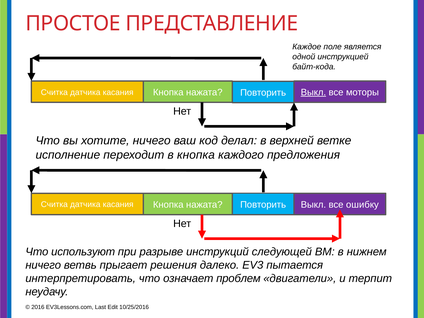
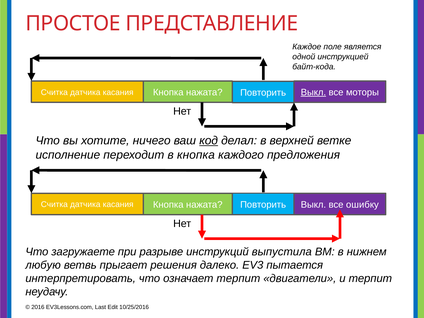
код underline: none -> present (209, 141)
используют: используют -> загружаете (83, 252)
следующей: следующей -> выпустила (282, 252)
ничего: ничего -> любую (43, 265)
означает проблем: проблем -> терпит (238, 279)
